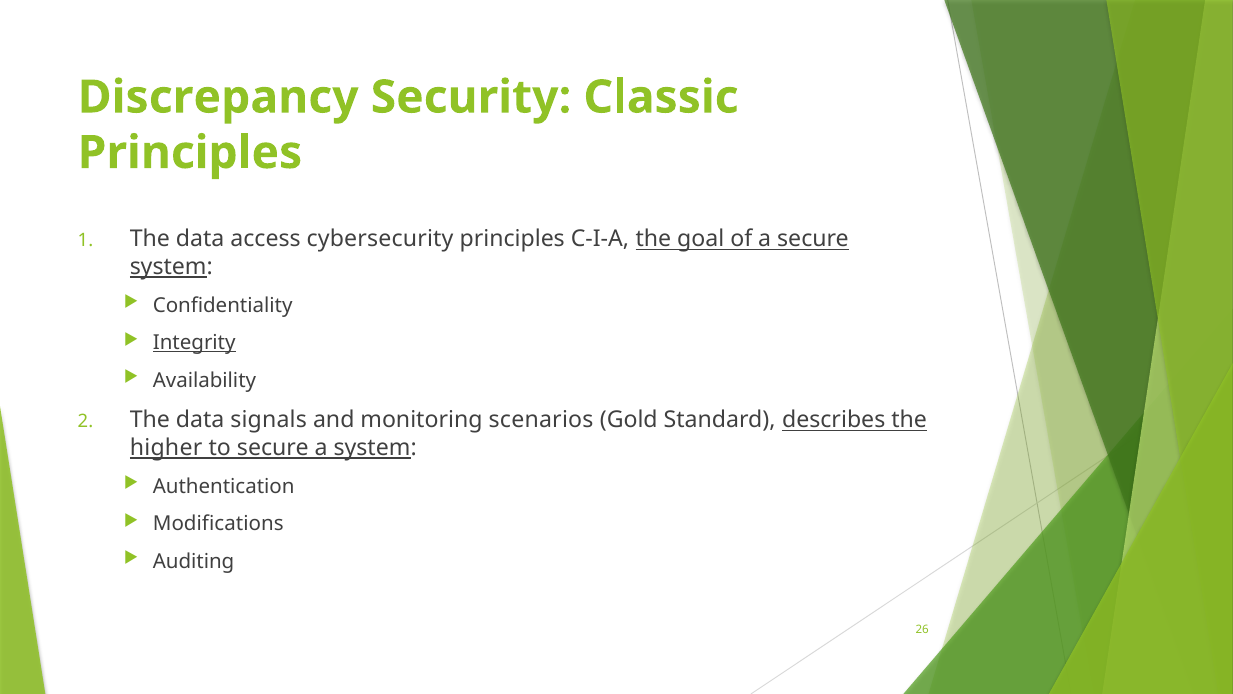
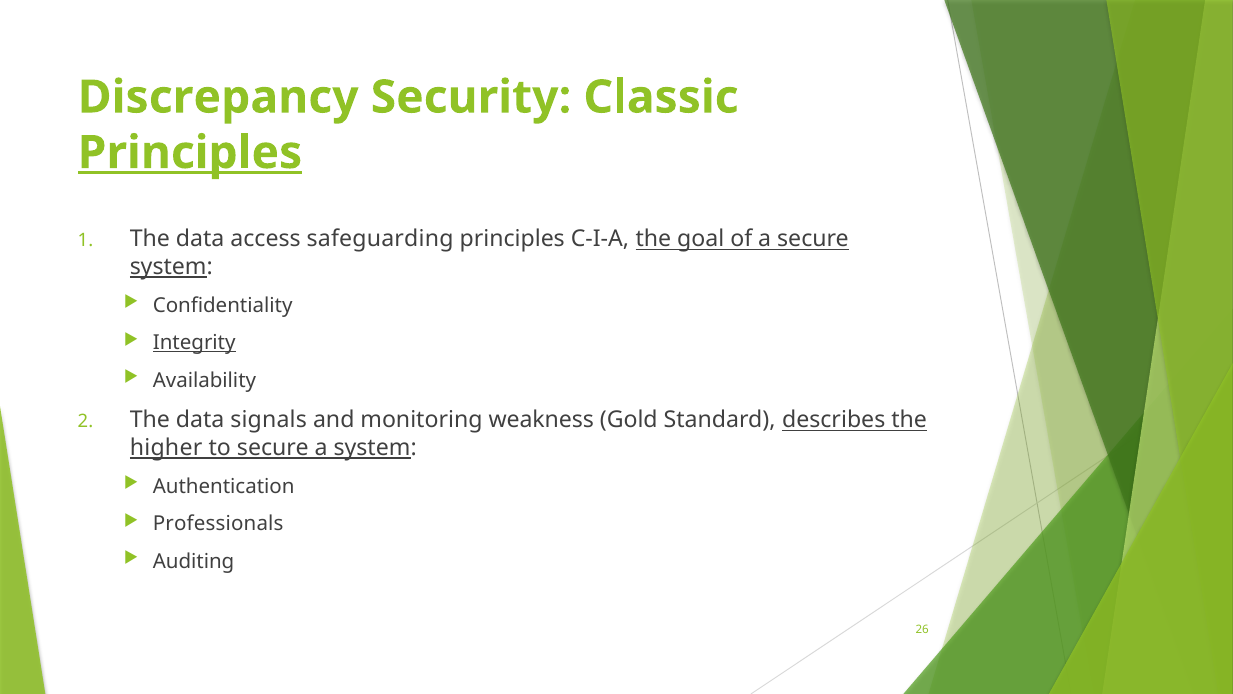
Principles underline: none -> present (190, 153)
cybersecurity: cybersecurity -> safeguarding (380, 239)
scenarios: scenarios -> weakness (541, 419)
Modifications: Modifications -> Professionals (218, 524)
